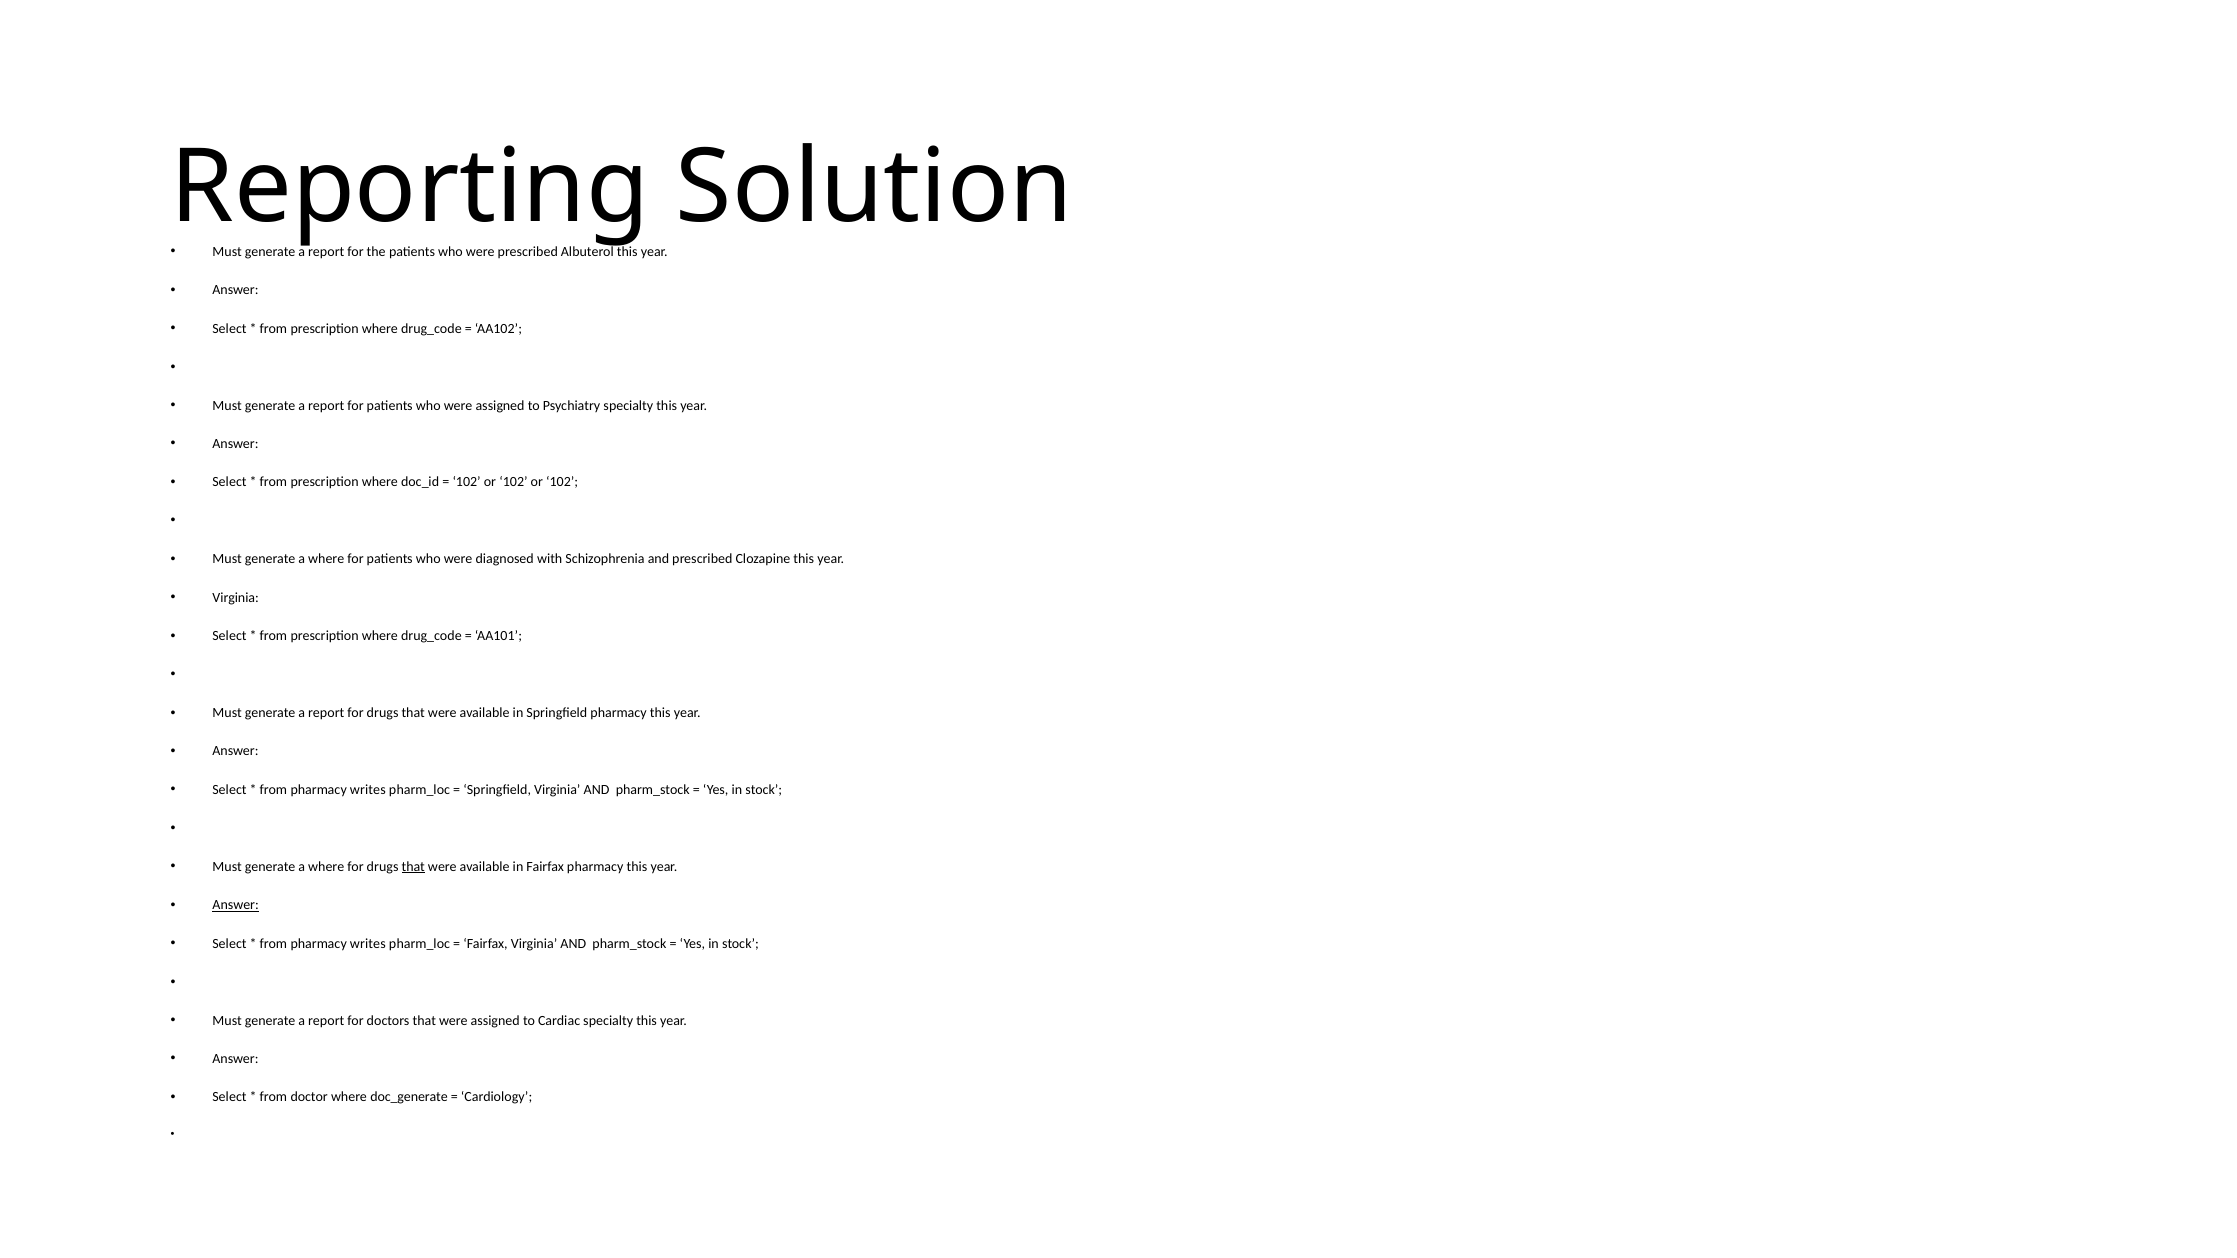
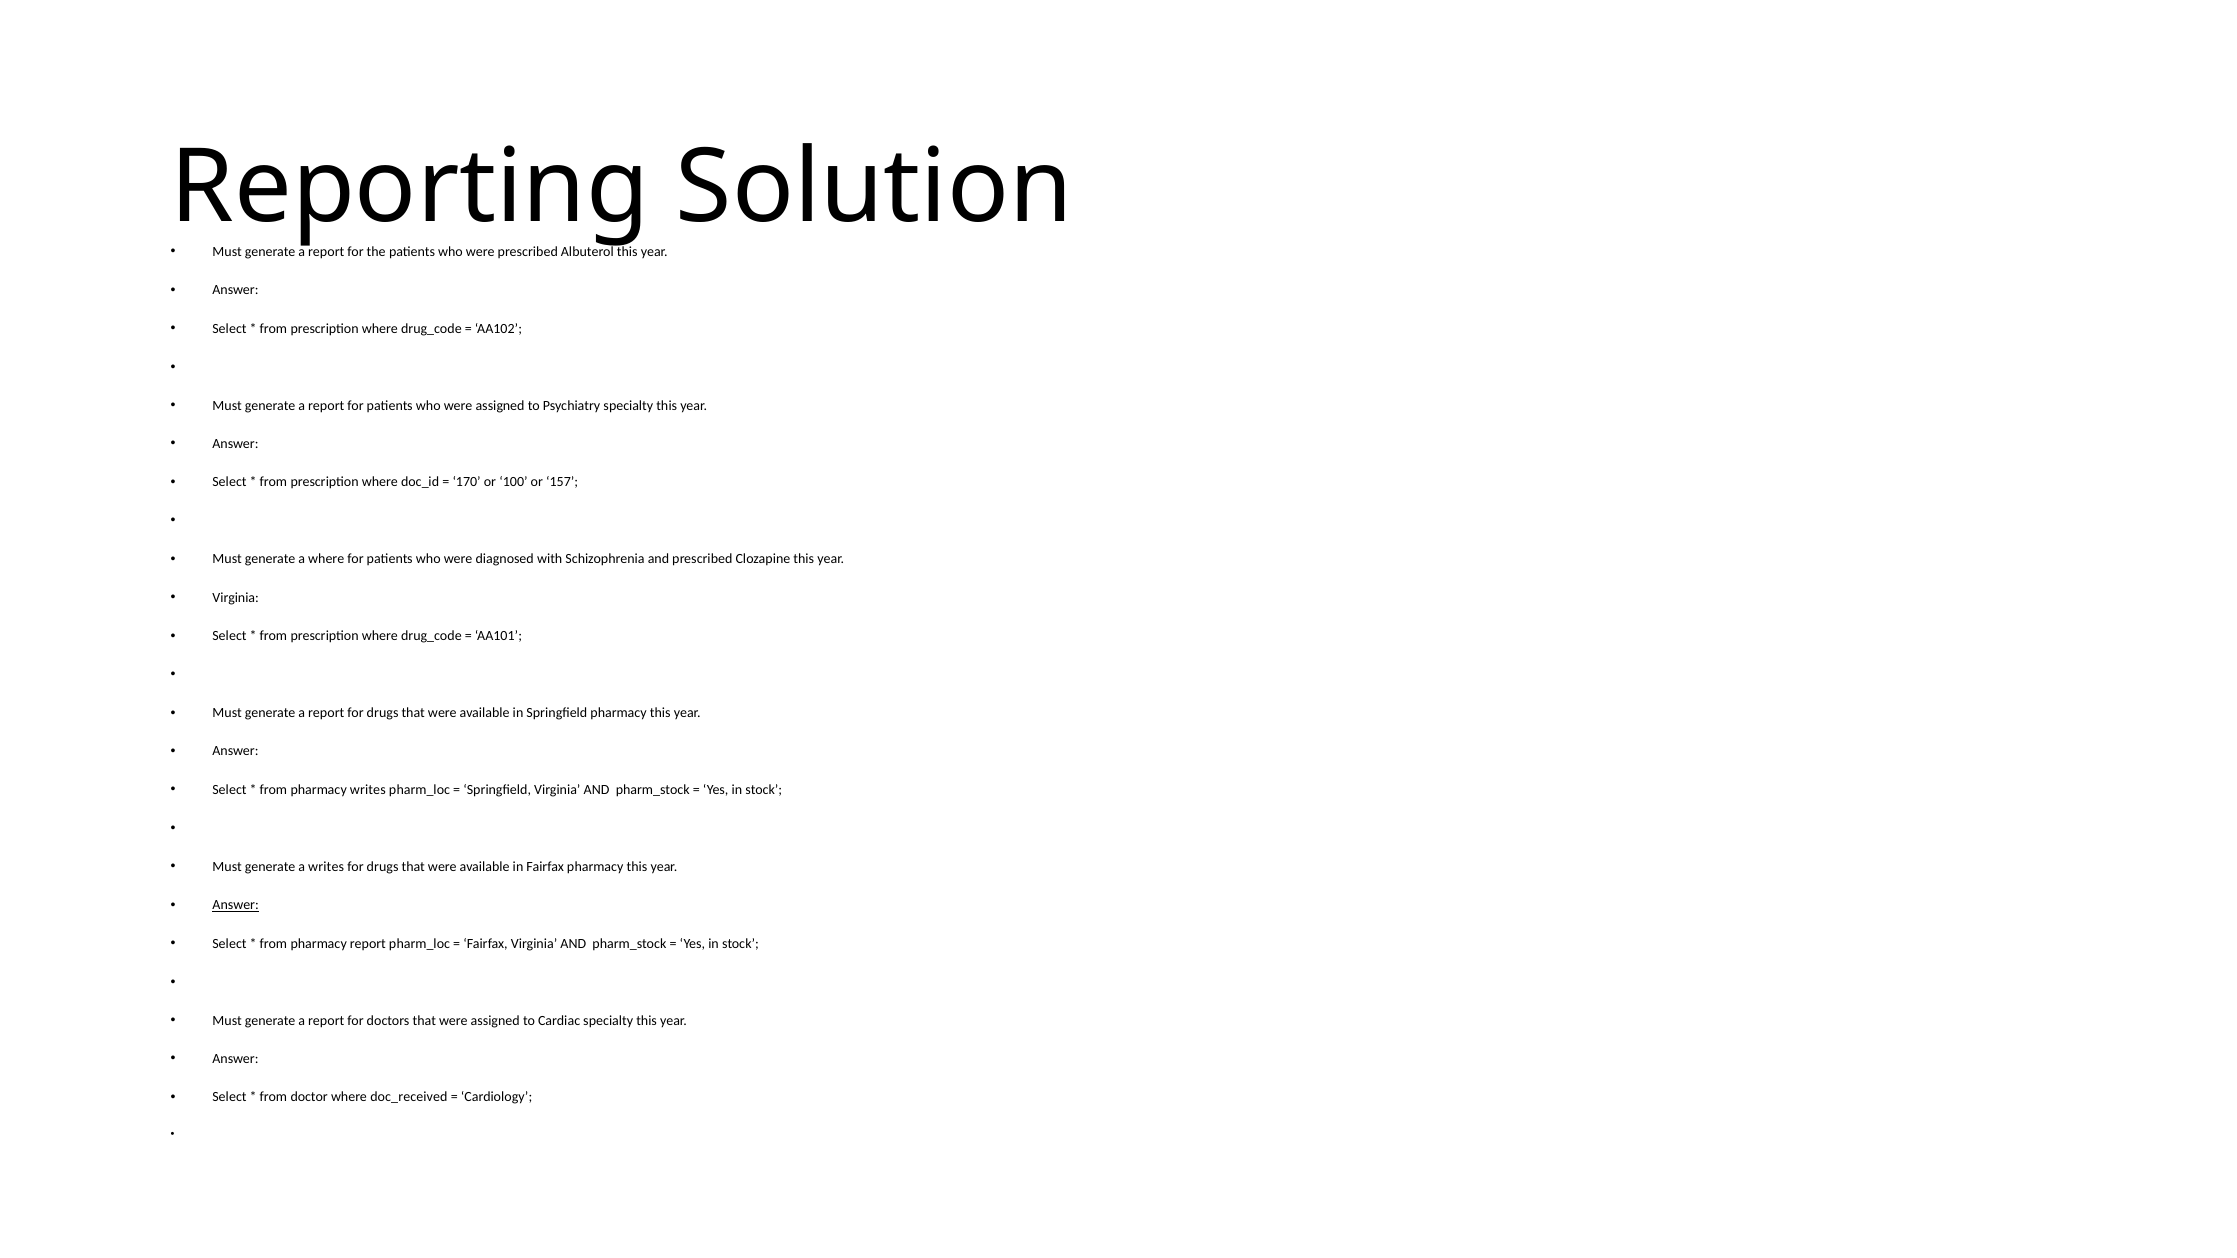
102: 102 -> 170 (467, 482)
102: 102 -> 100 (513, 482)
102: 102 -> 157 (562, 482)
where: where -> writes (326, 867)
that underline: present -> none (413, 867)
writes: writes -> report (368, 944)
doc_generate: doc_generate -> doc_received (409, 1098)
